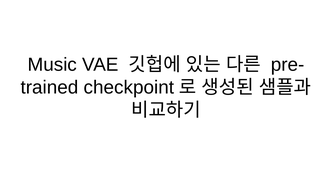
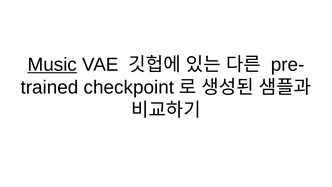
Music underline: none -> present (52, 65)
